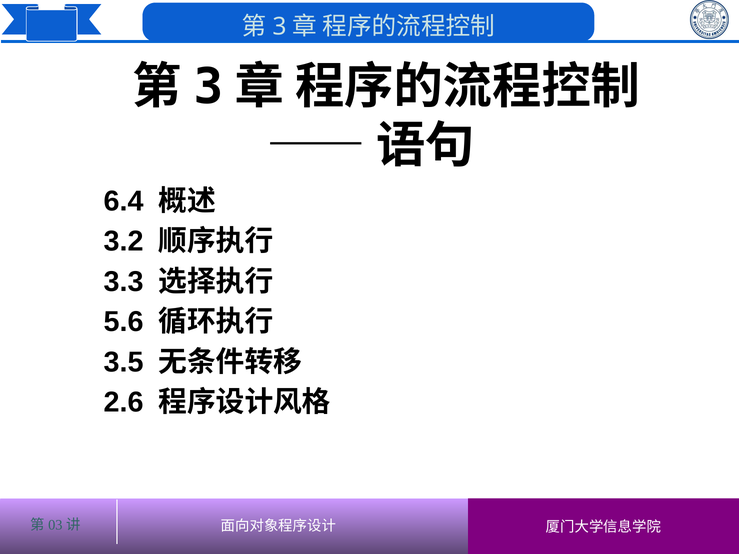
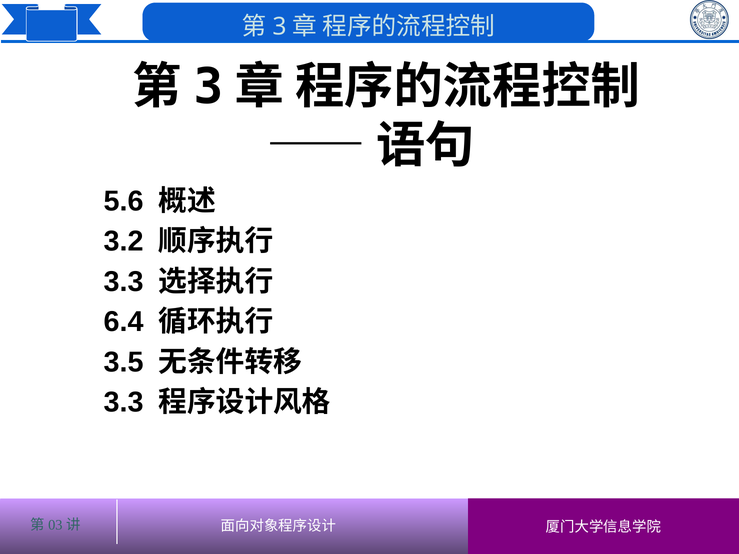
6.4: 6.4 -> 5.6 (124, 201)
5.6: 5.6 -> 6.4 (124, 322)
2.6: 2.6 -> 3.3 (124, 402)
